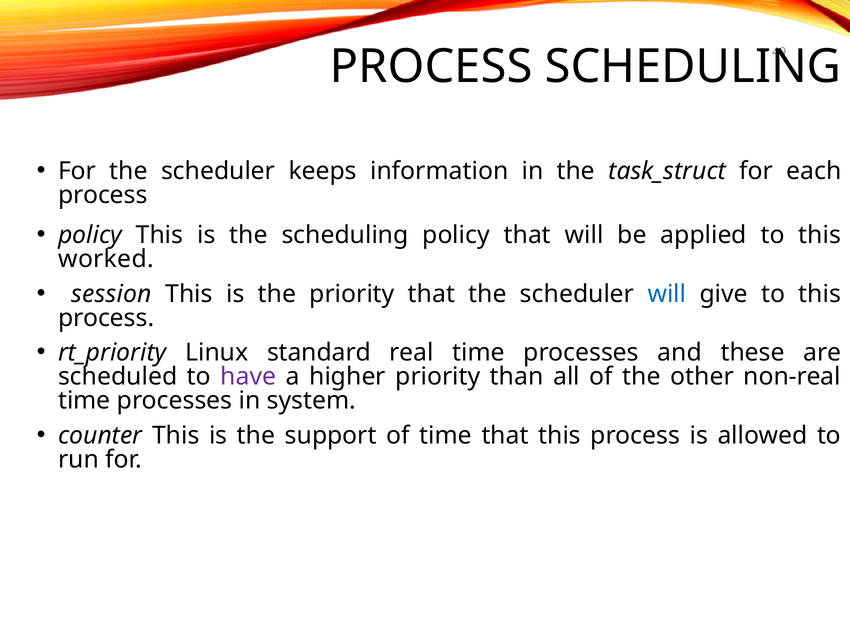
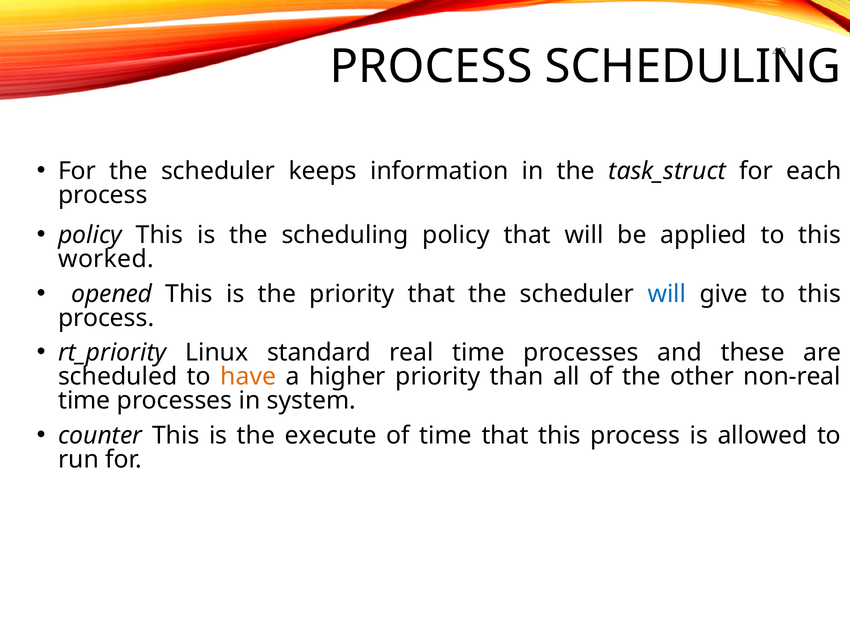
session: session -> opened (112, 294)
have colour: purple -> orange (248, 377)
support: support -> execute (331, 436)
